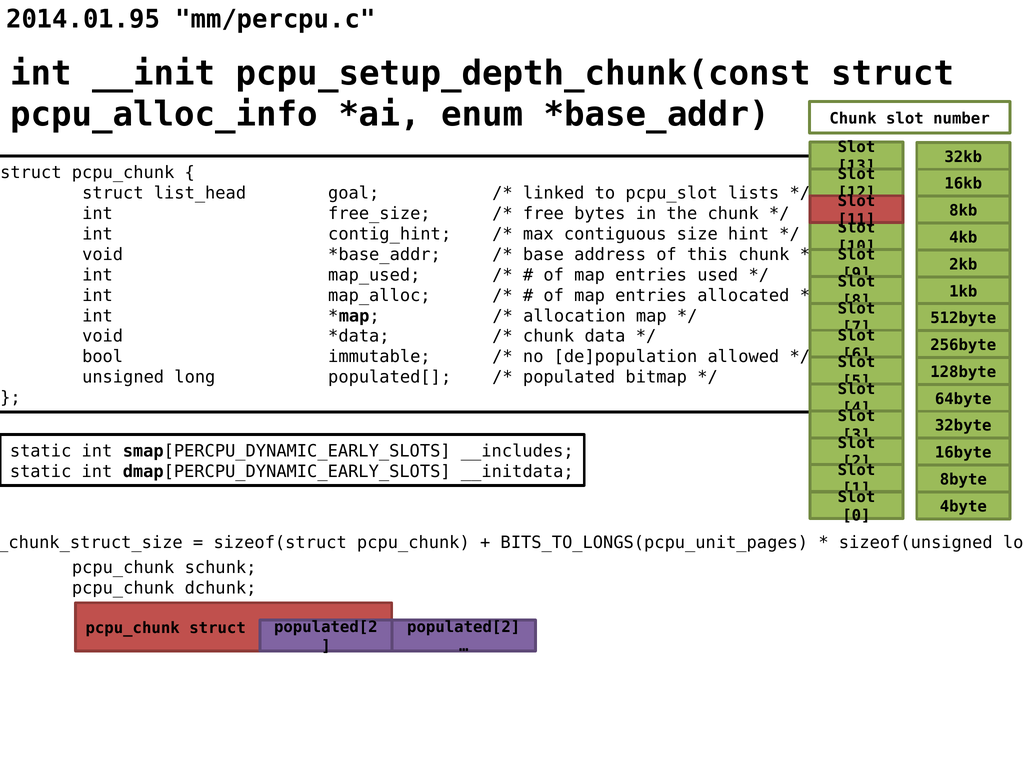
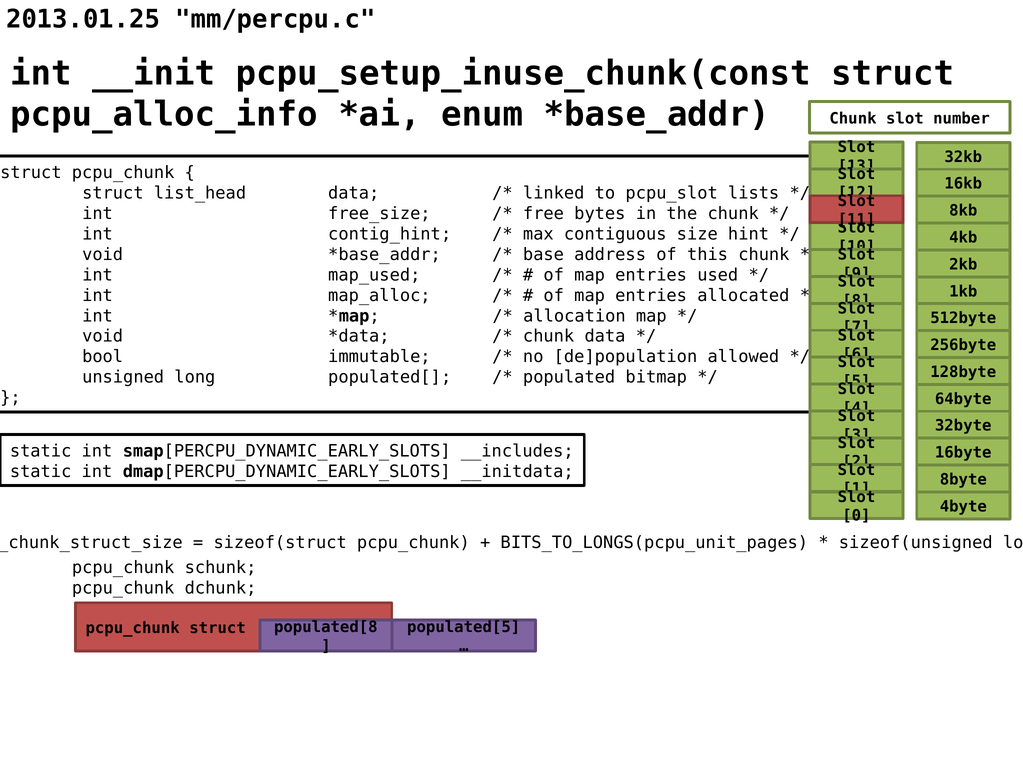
2014.01.95: 2014.01.95 -> 2013.01.25 (83, 19)
pcpu_setup_depth_chunk(const: pcpu_setup_depth_chunk(const -> pcpu_setup_inuse_chunk(const (523, 73)
list_head goal: goal -> data (354, 193)
populated[2: populated[2 -> populated[8 (326, 627)
struct populated[2: populated[2 -> populated[5 (464, 627)
